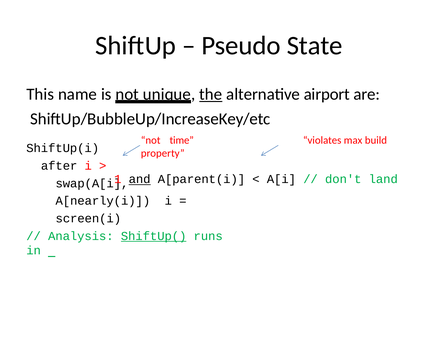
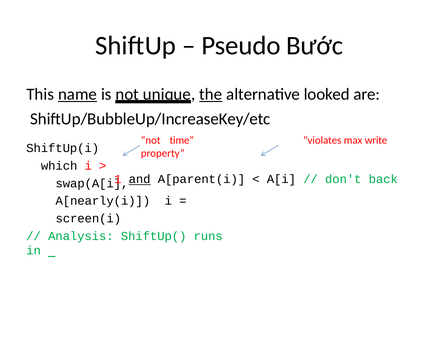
State: State -> Bước (315, 46)
name underline: none -> present (78, 94)
airport: airport -> looked (327, 94)
build: build -> write (376, 140)
after: after -> which (59, 166)
land: land -> back (383, 179)
ShiftUp( underline: present -> none (154, 236)
